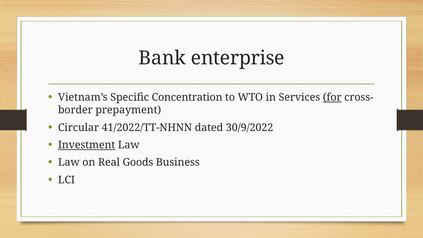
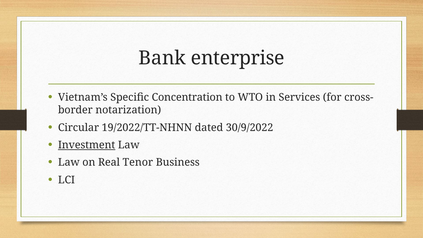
for underline: present -> none (332, 97)
prepayment: prepayment -> notarization (128, 110)
41/2022/TT-NHNN: 41/2022/TT-NHNN -> 19/2022/TT-NHNN (147, 128)
Goods: Goods -> Tenor (138, 162)
